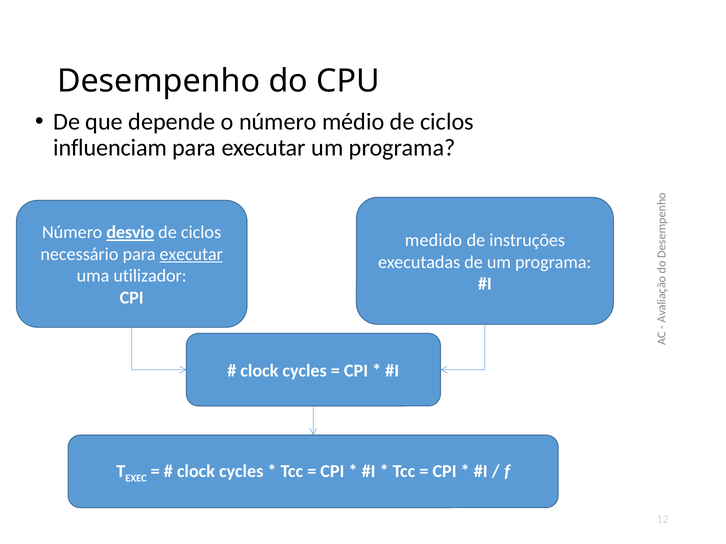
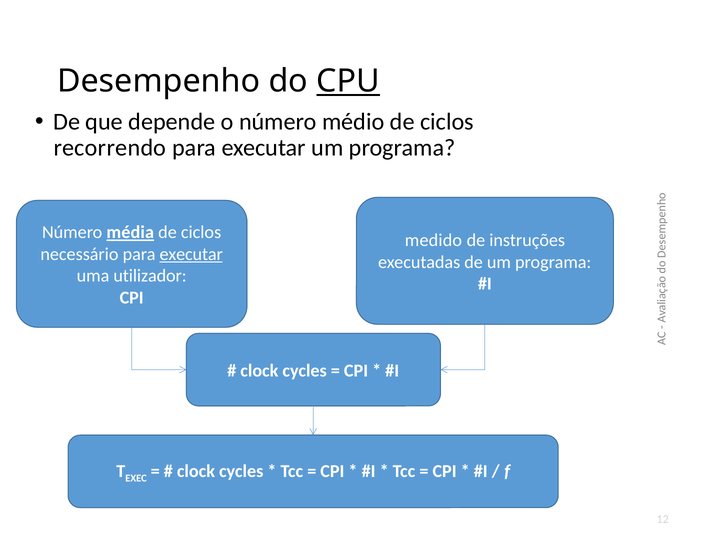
CPU underline: none -> present (348, 81)
influenciam: influenciam -> recorrendo (110, 148)
desvio: desvio -> média (130, 233)
